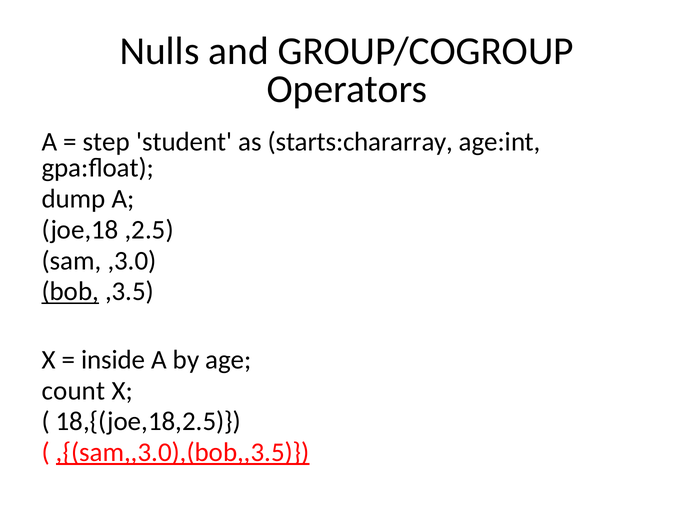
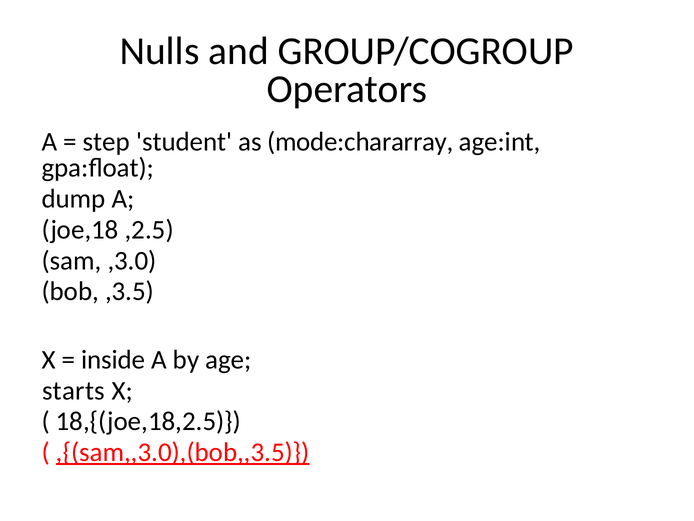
starts:chararray: starts:chararray -> mode:chararray (360, 142)
bob underline: present -> none (70, 291)
count: count -> starts (73, 390)
